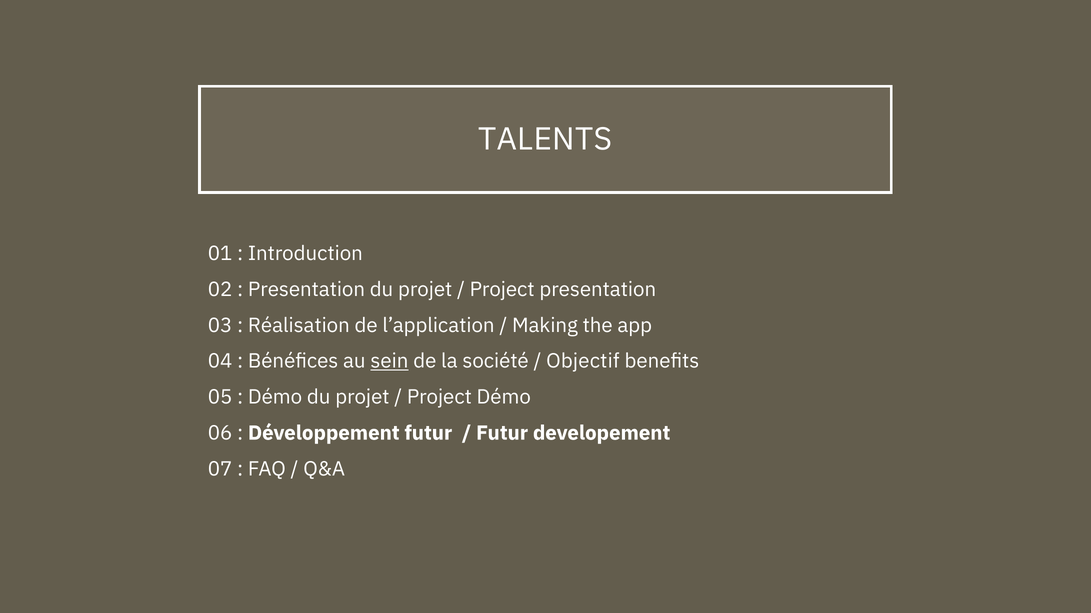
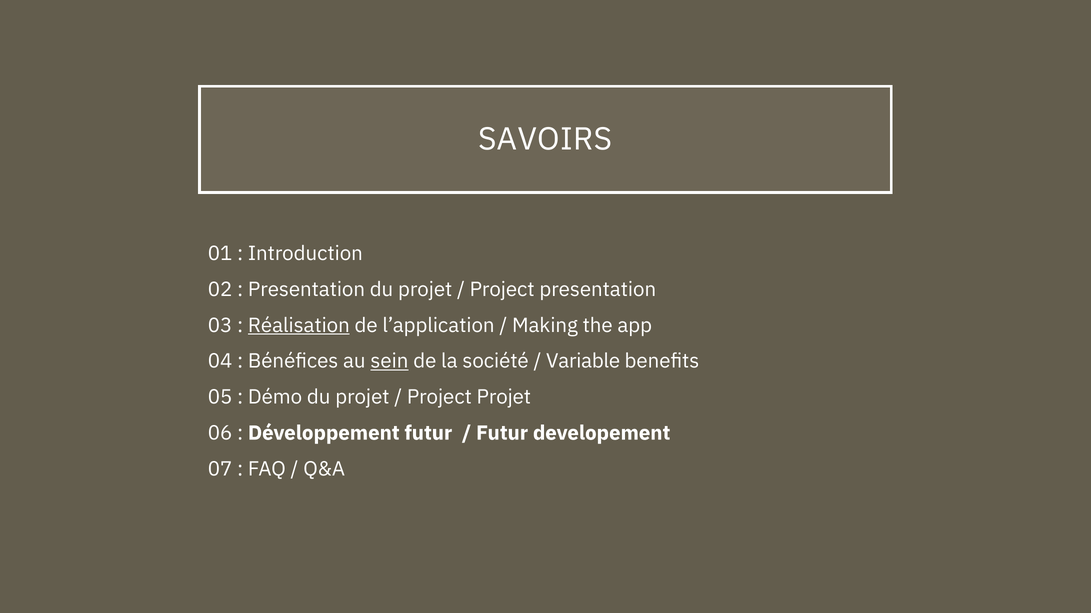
TALENTS: TALENTS -> SAVOIRS (545, 139)
Réalisation underline: none -> present (299, 326)
Objectif: Objectif -> Variable (583, 362)
Project Démo: Démo -> Projet (504, 398)
